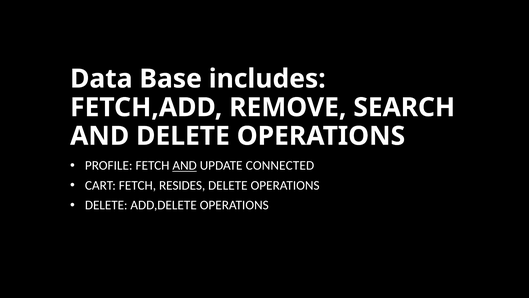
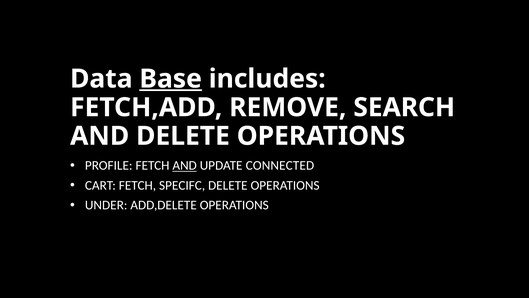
Base underline: none -> present (171, 79)
RESIDES: RESIDES -> SPECIFC (182, 185)
DELETE: DELETE -> UNDER (106, 205)
